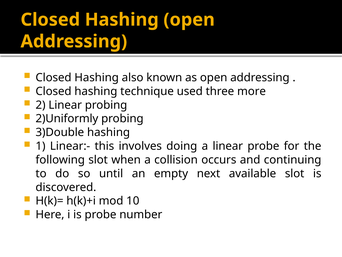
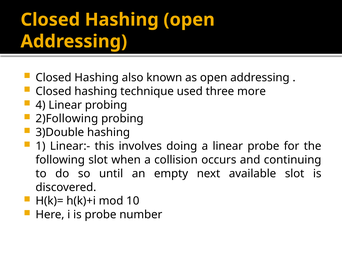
2: 2 -> 4 (41, 105)
2)Uniformly: 2)Uniformly -> 2)Following (67, 118)
